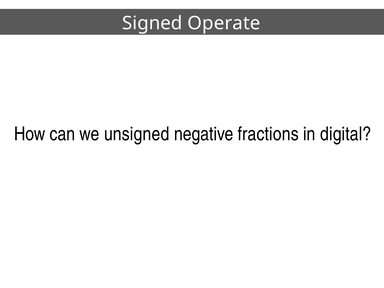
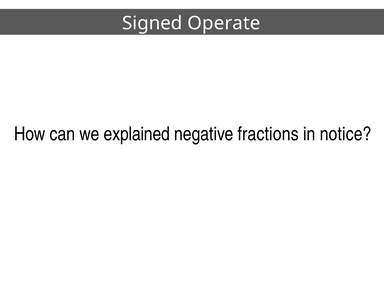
unsigned: unsigned -> explained (137, 134)
digital: digital -> notice (346, 134)
